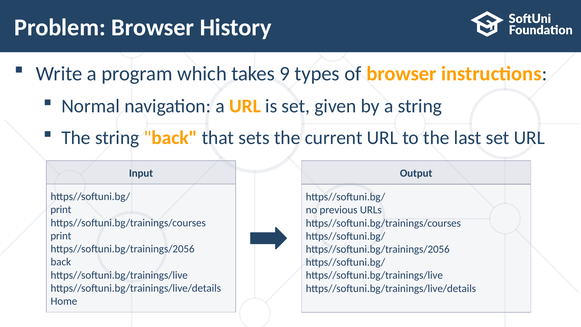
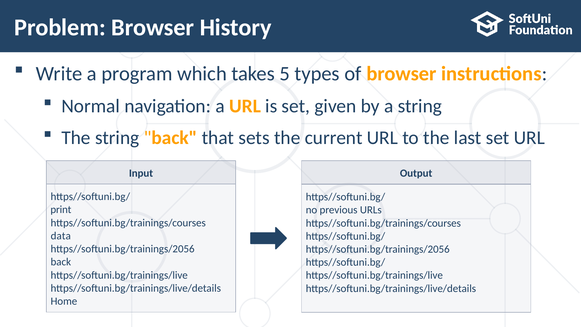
9: 9 -> 5 (285, 74)
print: print -> data (61, 236)
